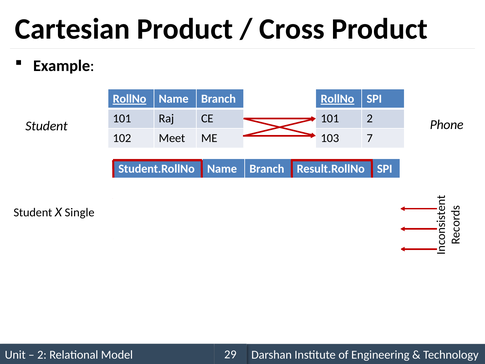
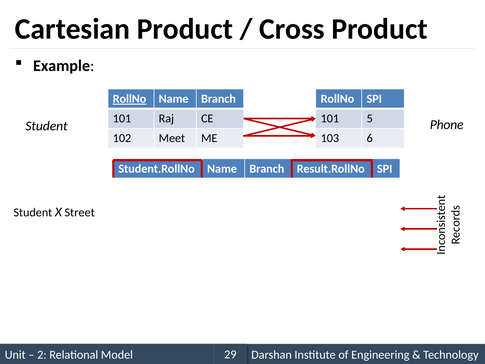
RollNo underline: present -> none (337, 99)
101 2: 2 -> 5 (370, 119)
7: 7 -> 6 (370, 138)
Single: Single -> Street (80, 212)
